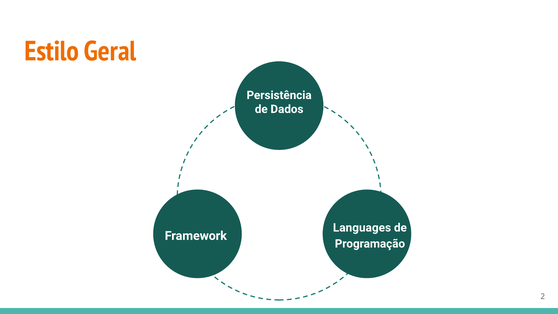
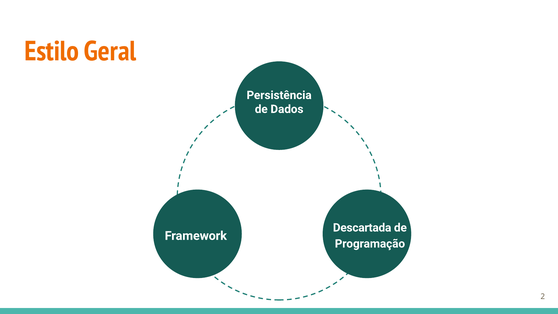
Languages: Languages -> Descartada (362, 228)
